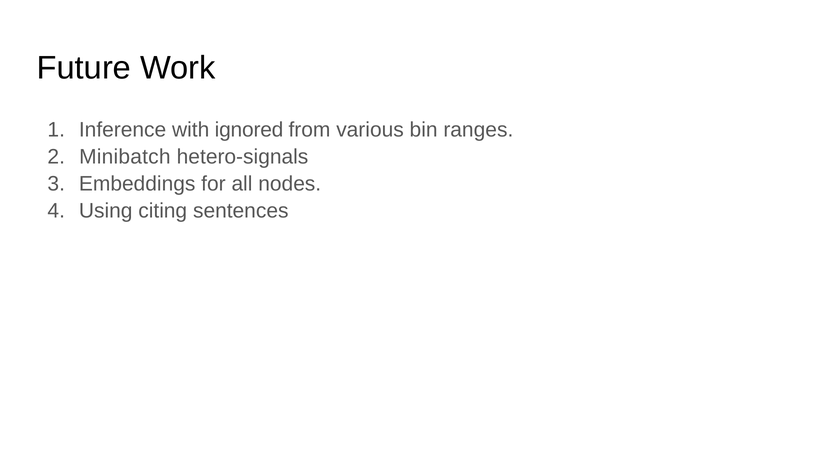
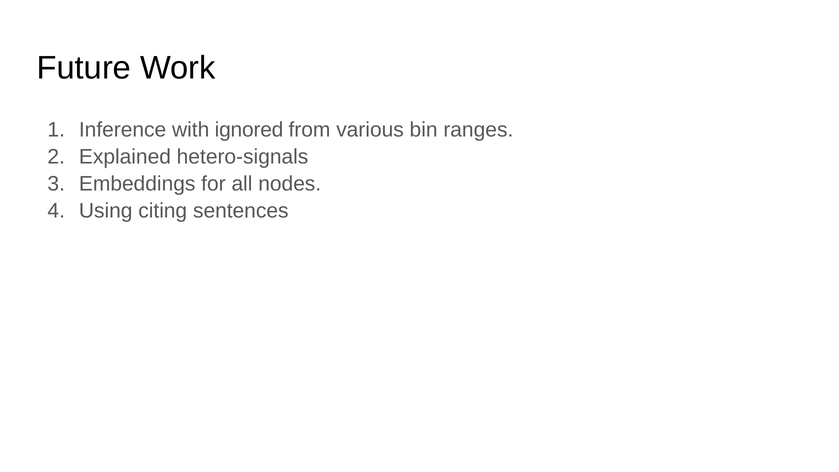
Minibatch: Minibatch -> Explained (125, 157)
